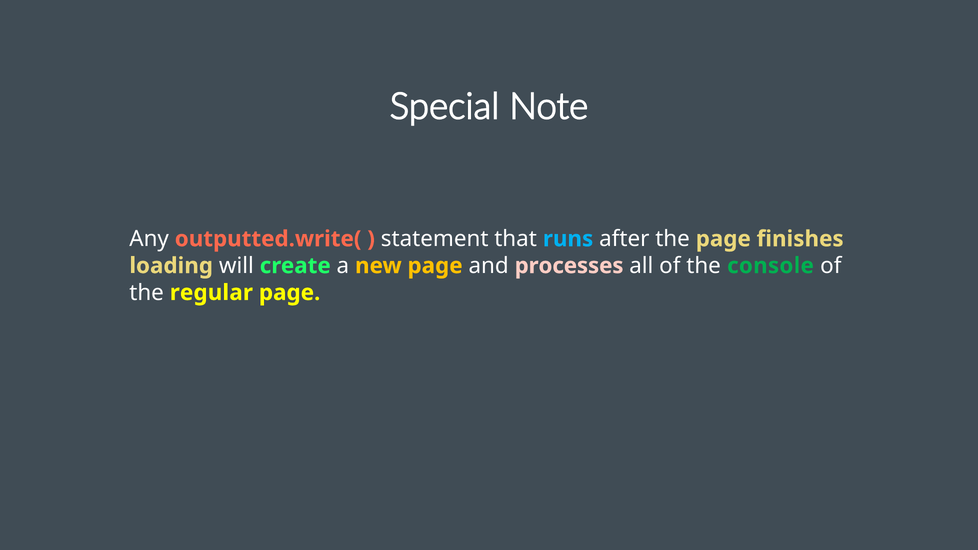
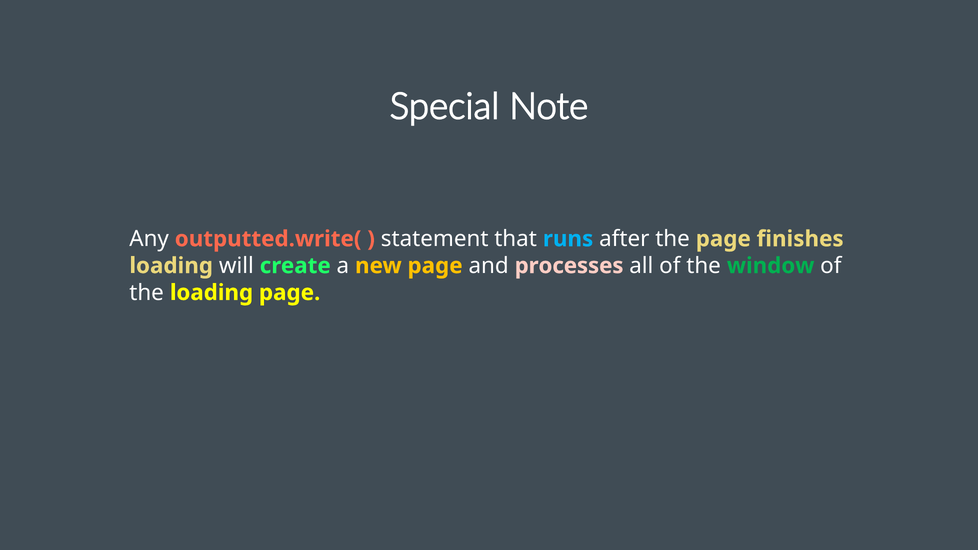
console: console -> window (771, 266)
the regular: regular -> loading (211, 293)
